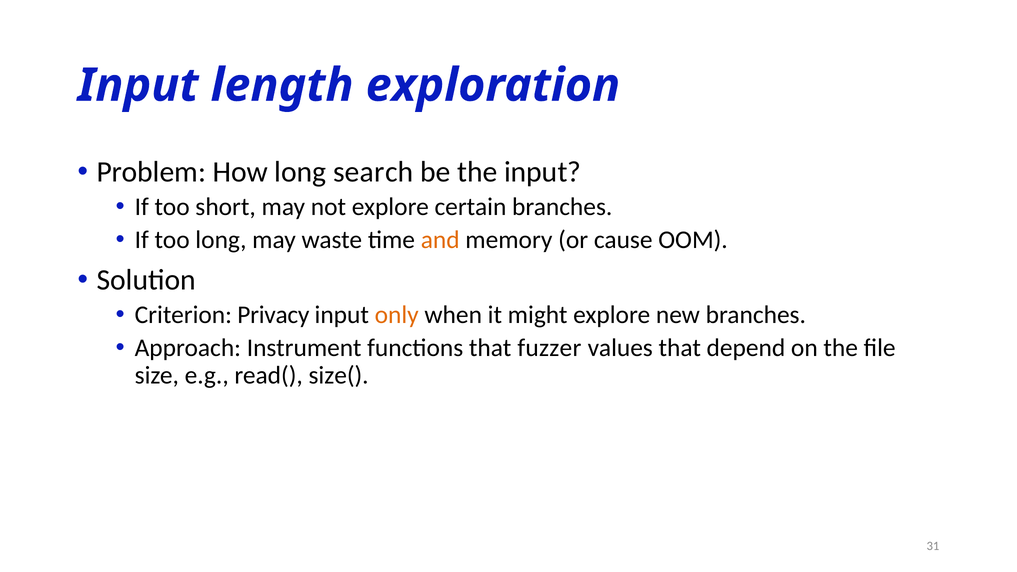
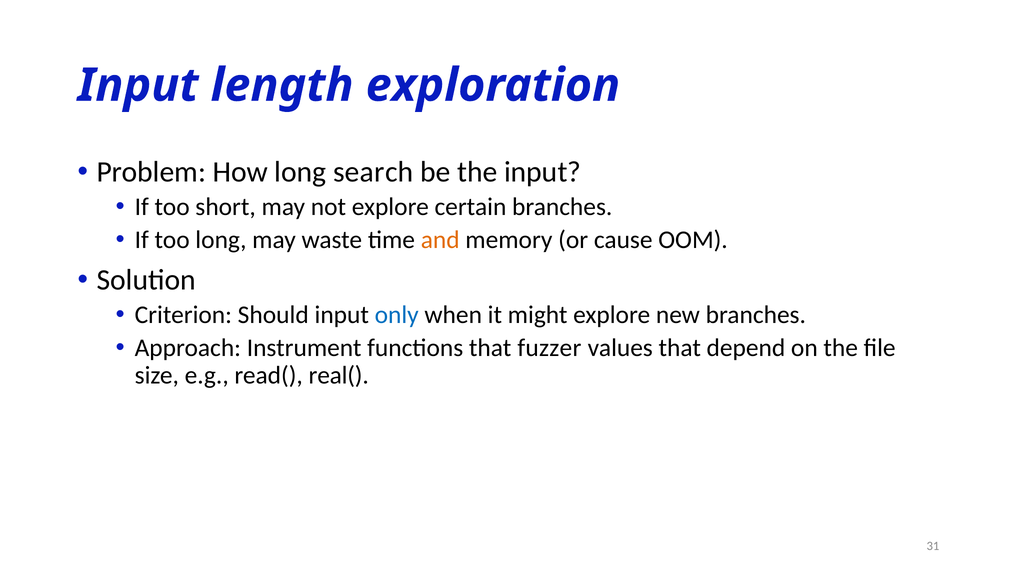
Privacy: Privacy -> Should (273, 315)
only colour: orange -> blue (397, 315)
size(: size( -> real( (339, 375)
